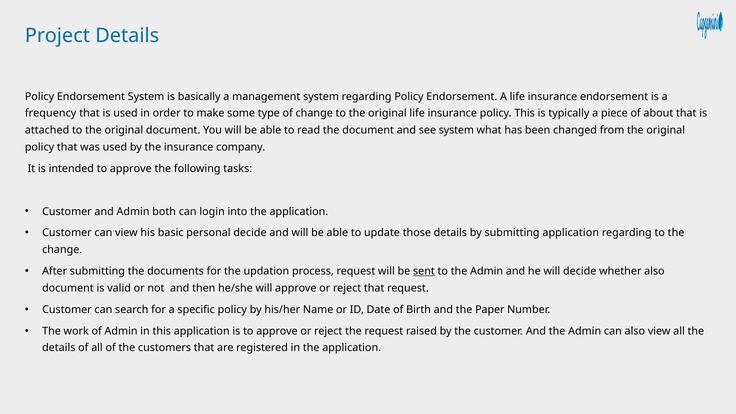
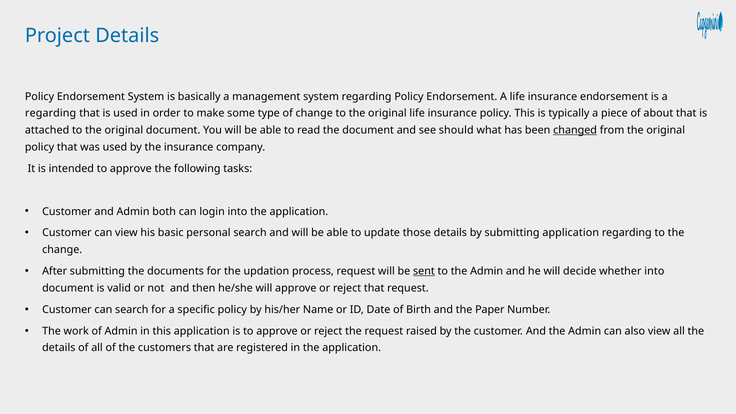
frequency: frequency -> regarding (51, 113)
see system: system -> should (456, 130)
changed underline: none -> present (575, 130)
personal decide: decide -> search (250, 233)
whether also: also -> into (654, 271)
